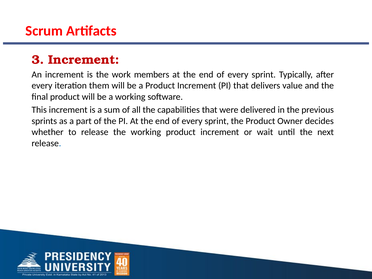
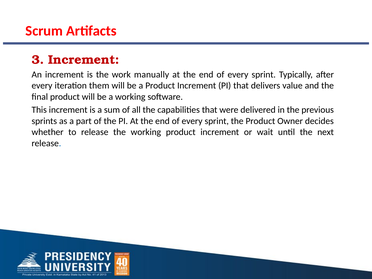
members: members -> manually (152, 74)
